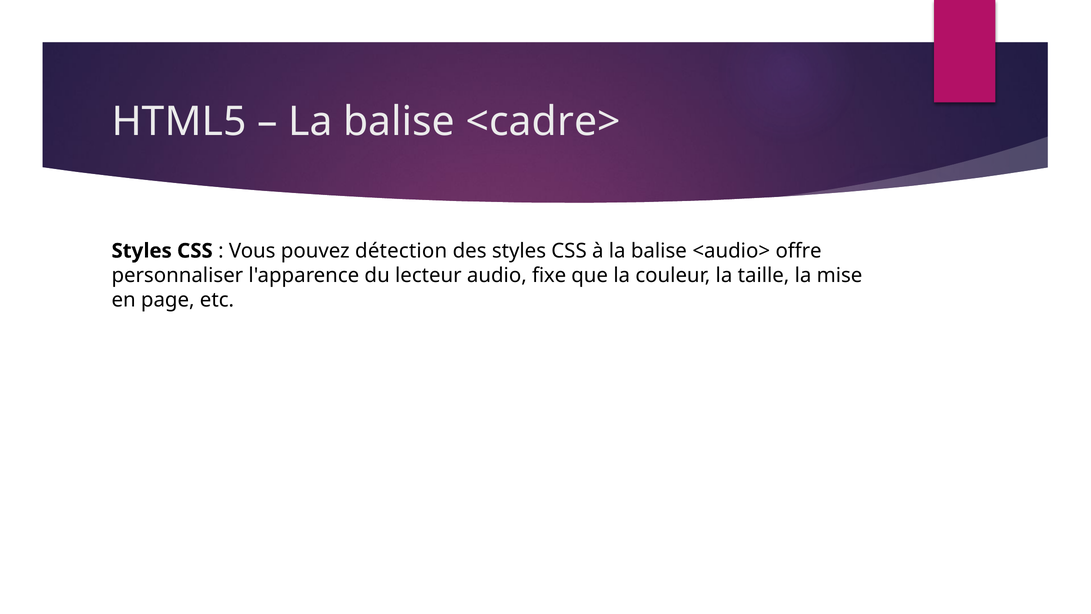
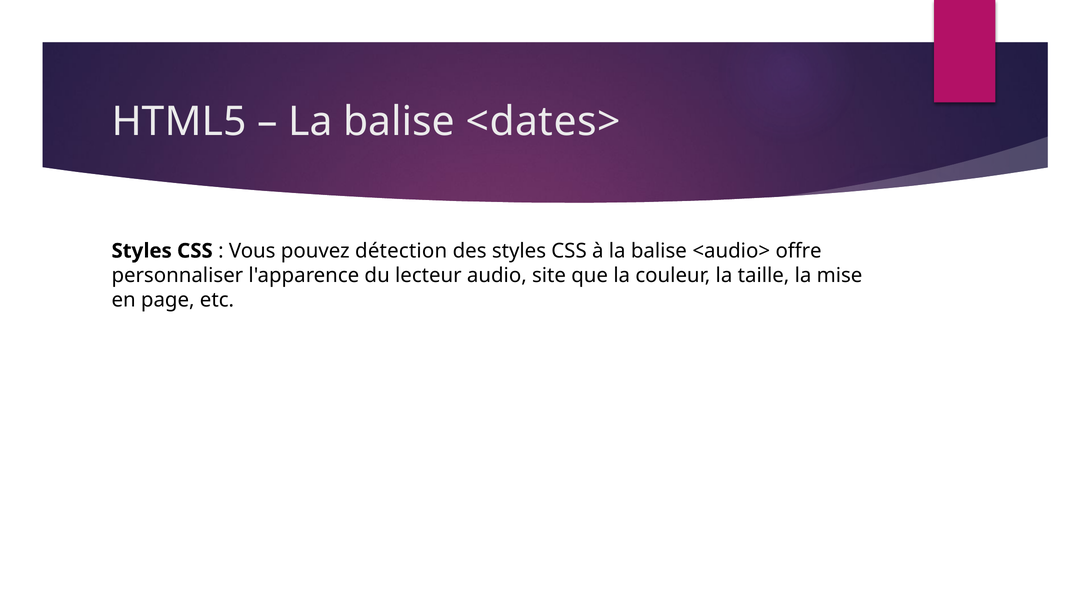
<cadre>: <cadre> -> <dates> (543, 122)
fixe: fixe -> site (549, 275)
